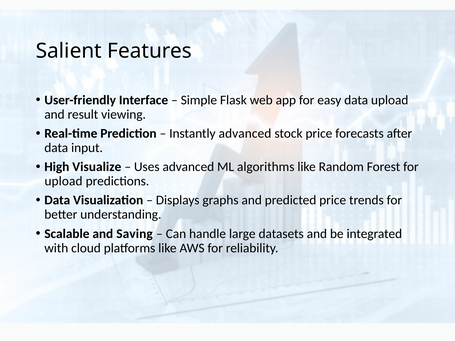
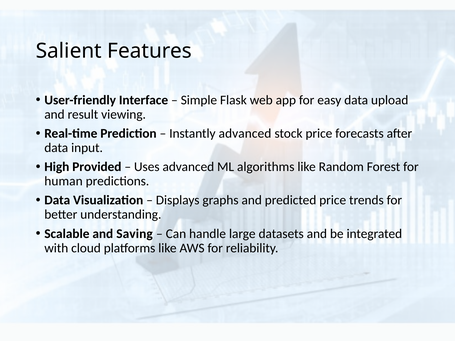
Visualize: Visualize -> Provided (97, 167)
upload: upload -> human (64, 181)
